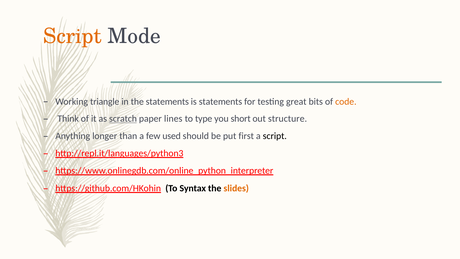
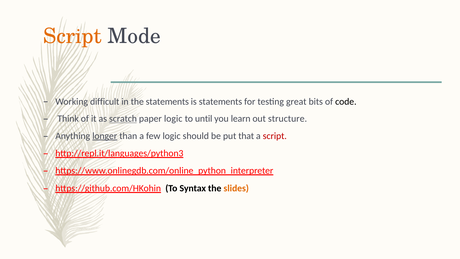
triangle: triangle -> difficult (105, 101)
code colour: orange -> black (346, 101)
paper lines: lines -> logic (173, 119)
type: type -> until (204, 119)
short: short -> learn (241, 119)
longer underline: none -> present (105, 136)
few used: used -> logic (172, 136)
first: first -> that (246, 136)
script colour: black -> red (275, 136)
